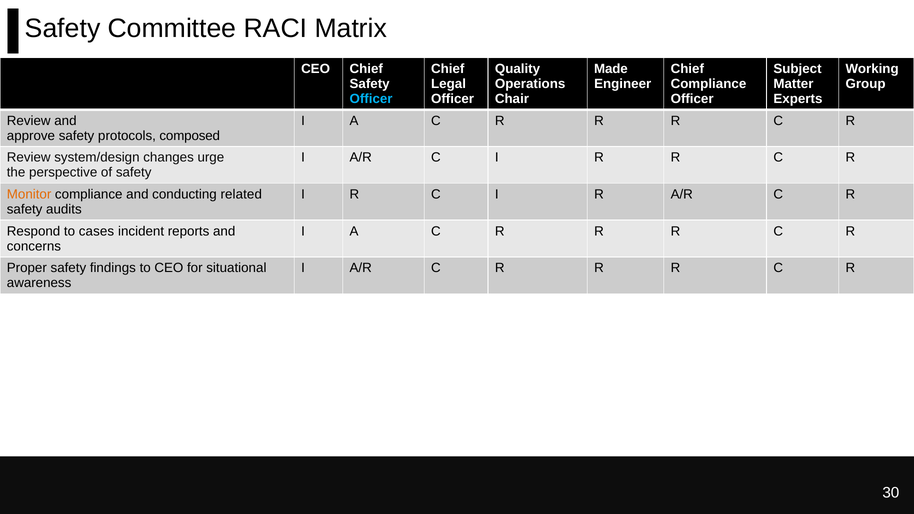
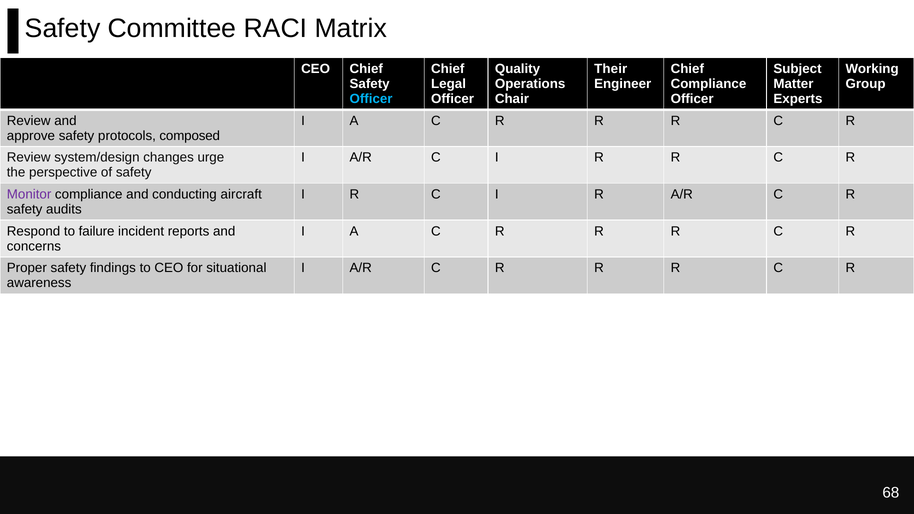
Made: Made -> Their (611, 69)
Monitor colour: orange -> purple (29, 194)
related: related -> aircraft (241, 194)
cases: cases -> failure (97, 231)
30: 30 -> 68 (891, 493)
